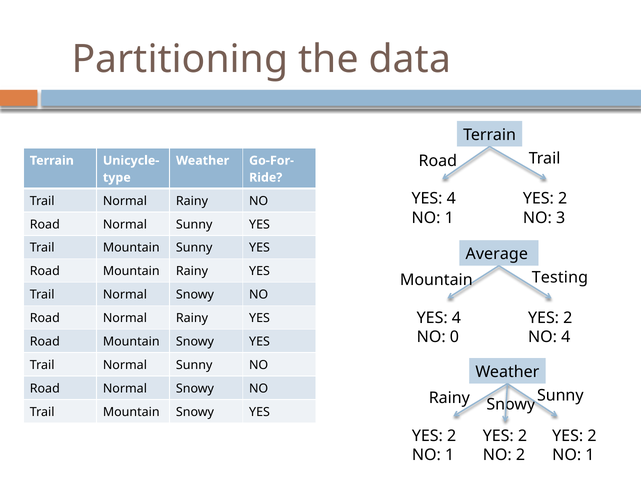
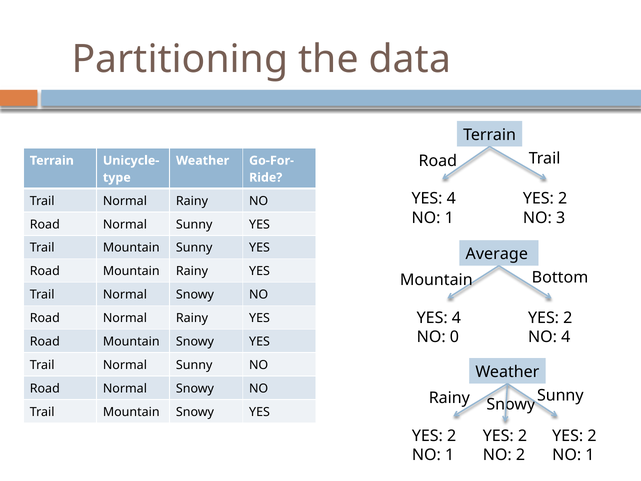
Testing: Testing -> Bottom (560, 278)
